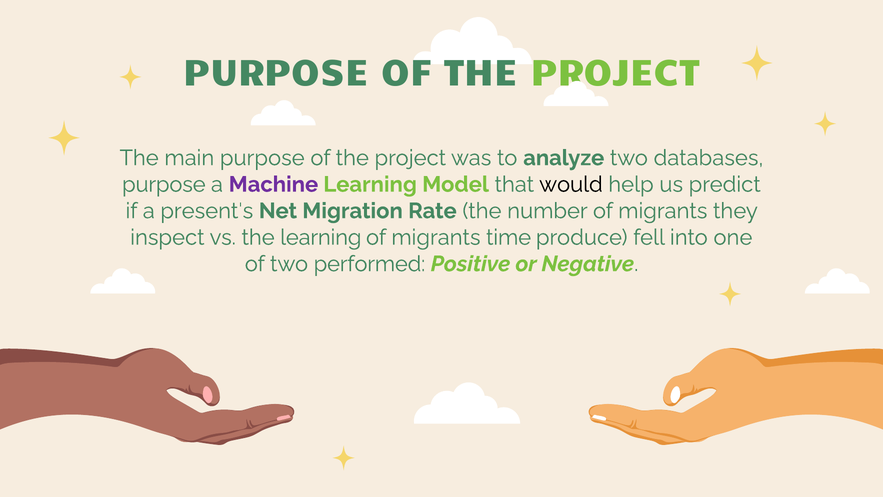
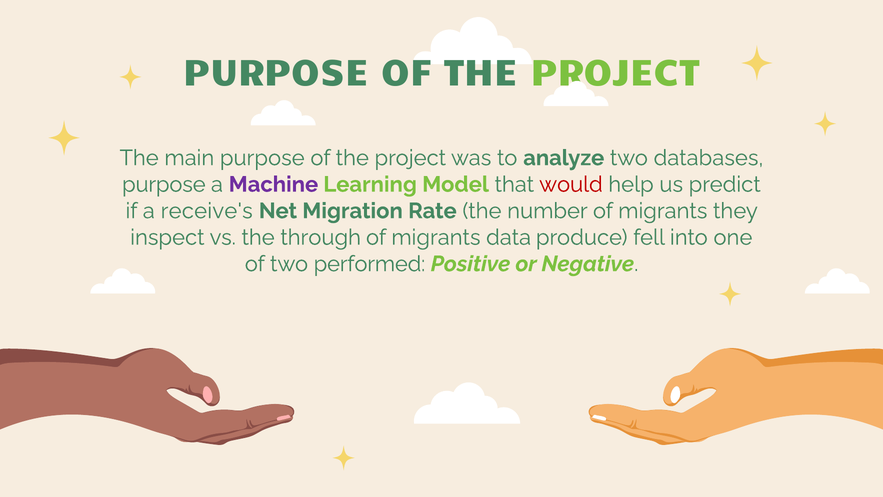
would colour: black -> red (571, 184)
present's: present's -> receive's (207, 211)
the learning: learning -> through (321, 237)
time: time -> data (509, 237)
